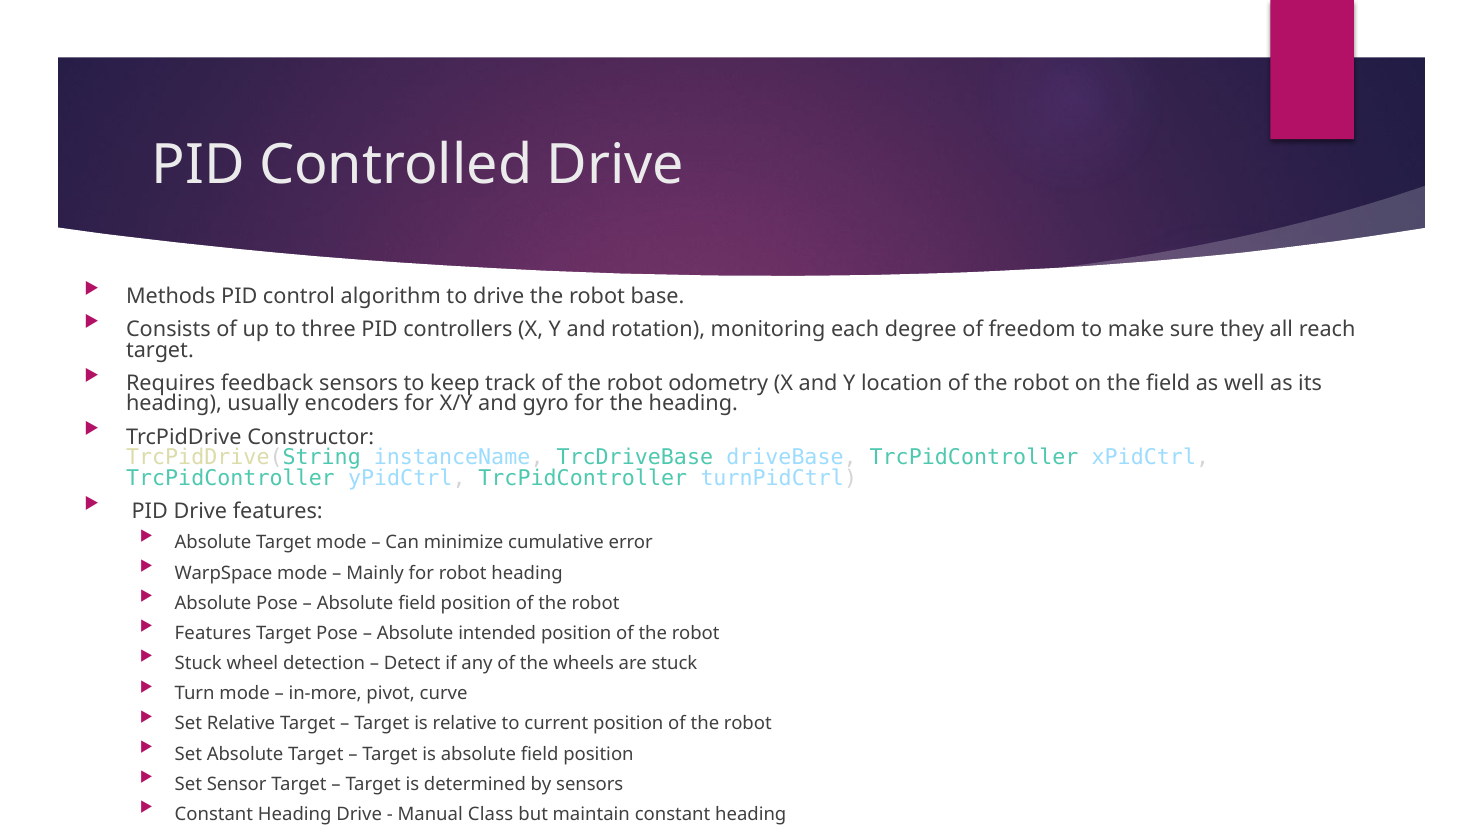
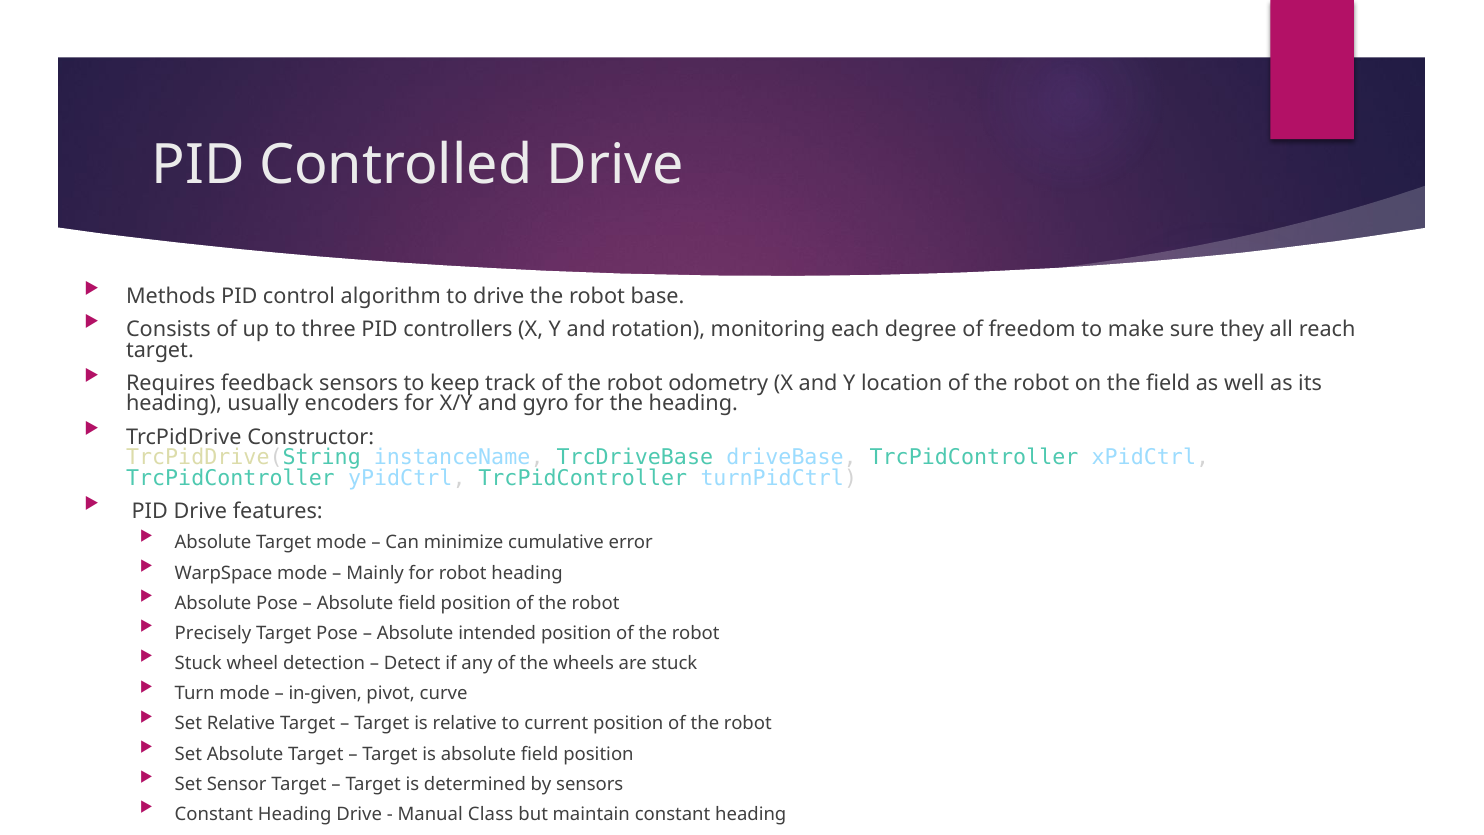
Features: Features -> Precisely (213, 633)
in-more: in-more -> in-given (325, 693)
